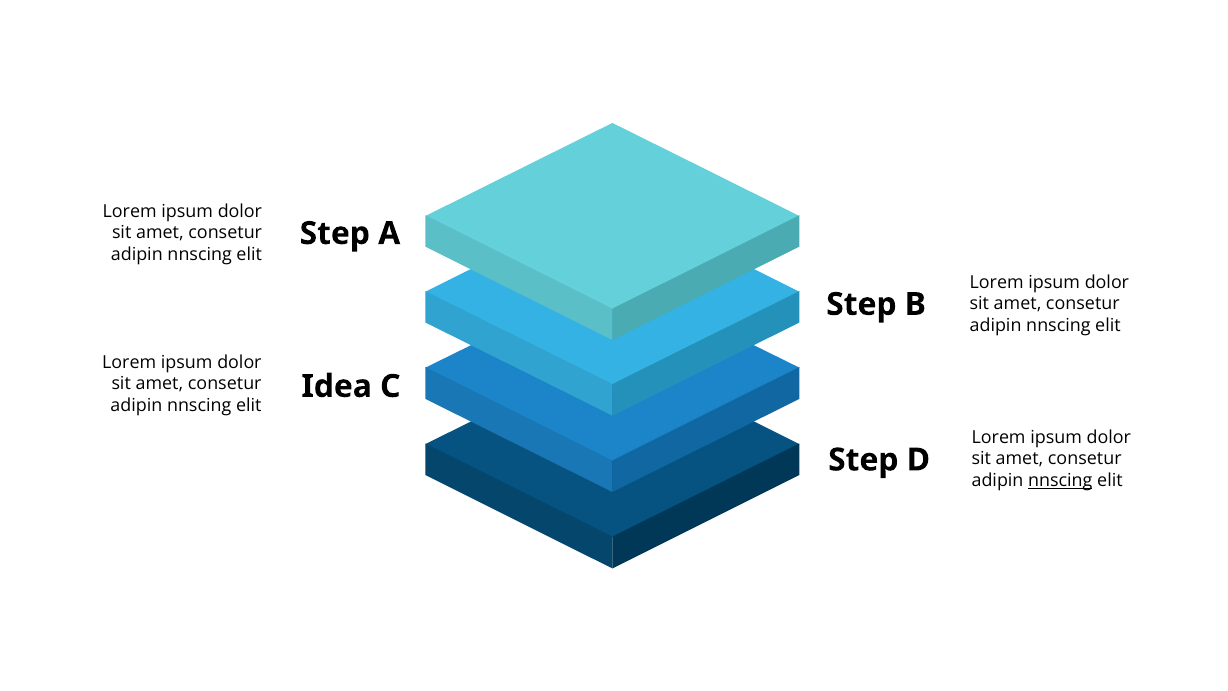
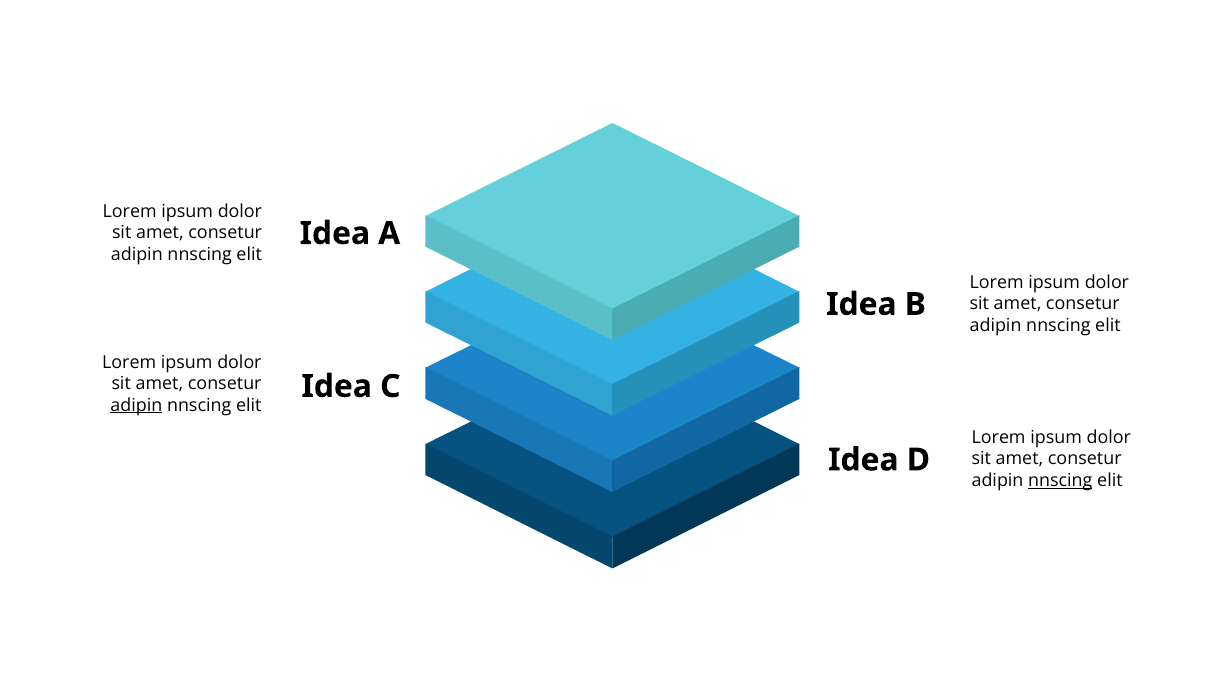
Step: Step -> Idea (335, 233)
Step: Step -> Idea (861, 304)
adipin underline: none -> present (136, 405)
Step: Step -> Idea (863, 460)
